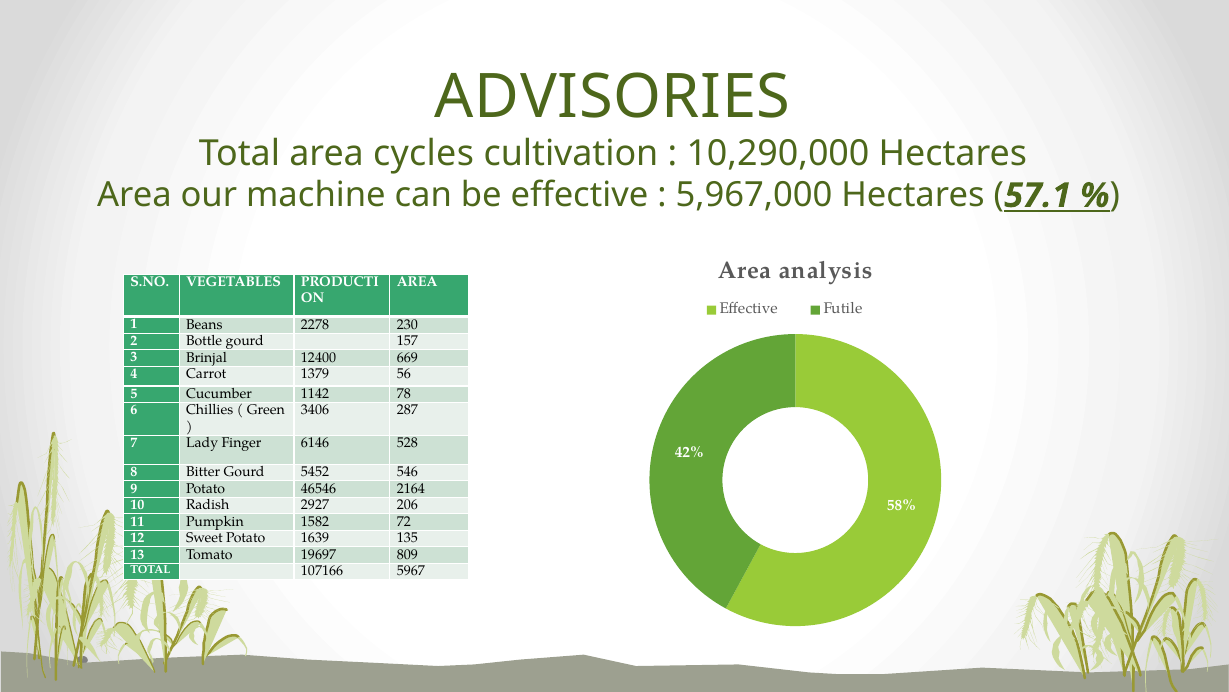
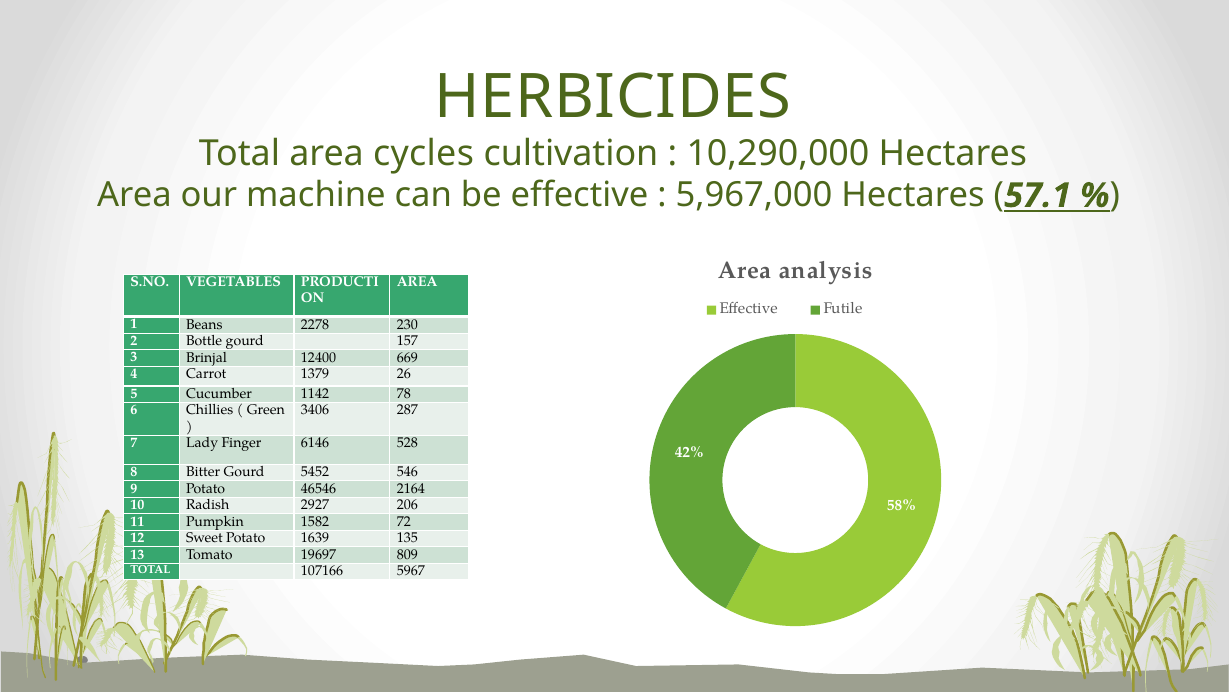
ADVISORIES: ADVISORIES -> HERBICIDES (613, 97)
56: 56 -> 26 (404, 374)
